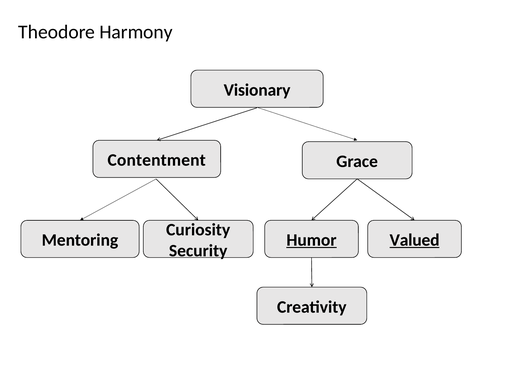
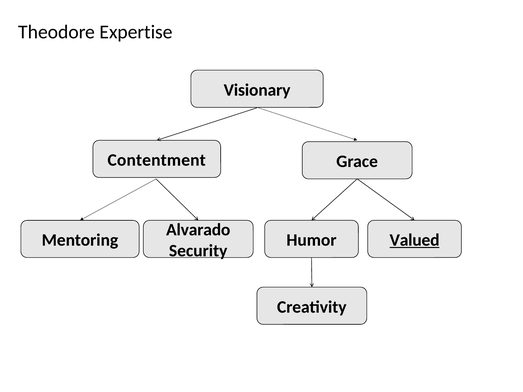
Harmony: Harmony -> Expertise (136, 32)
Curiosity: Curiosity -> Alvarado (198, 230)
Humor underline: present -> none (311, 240)
